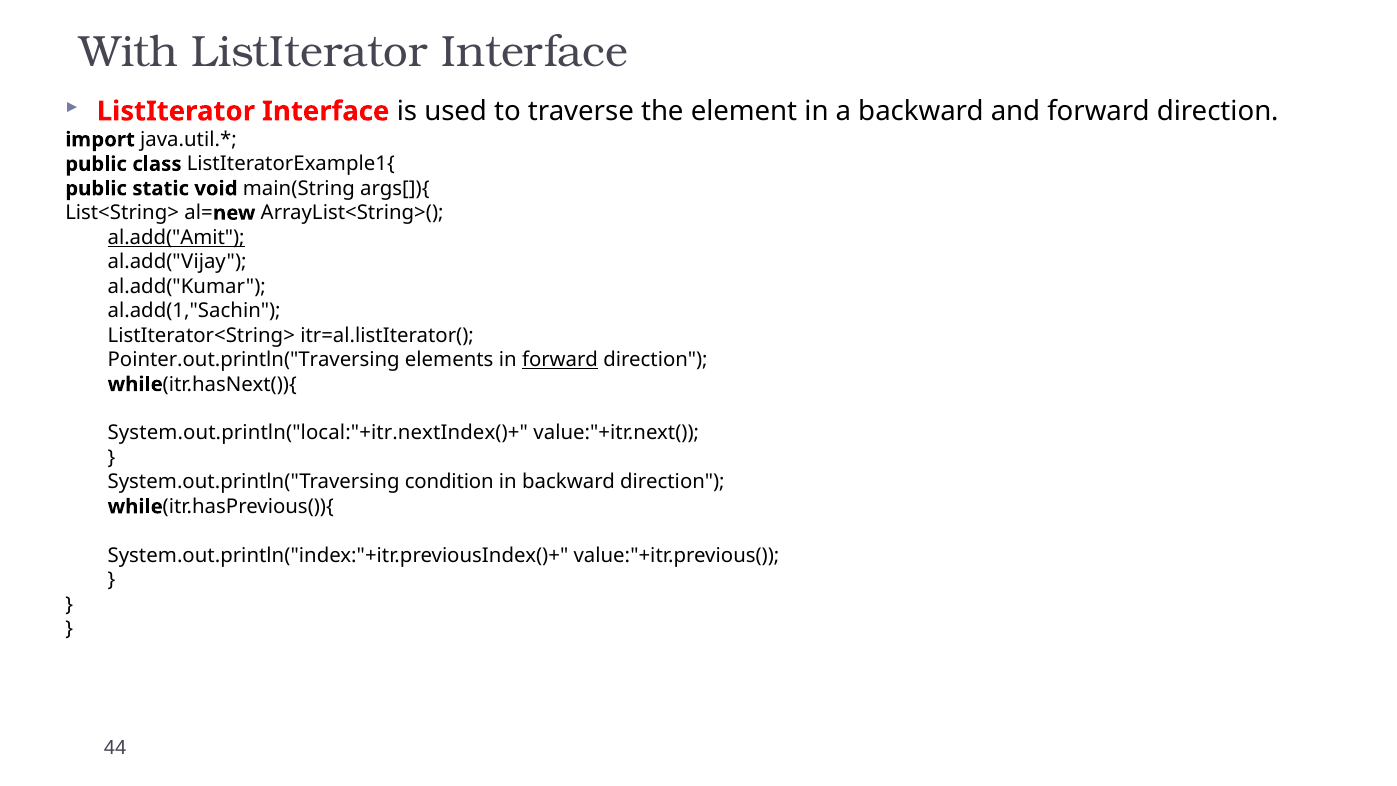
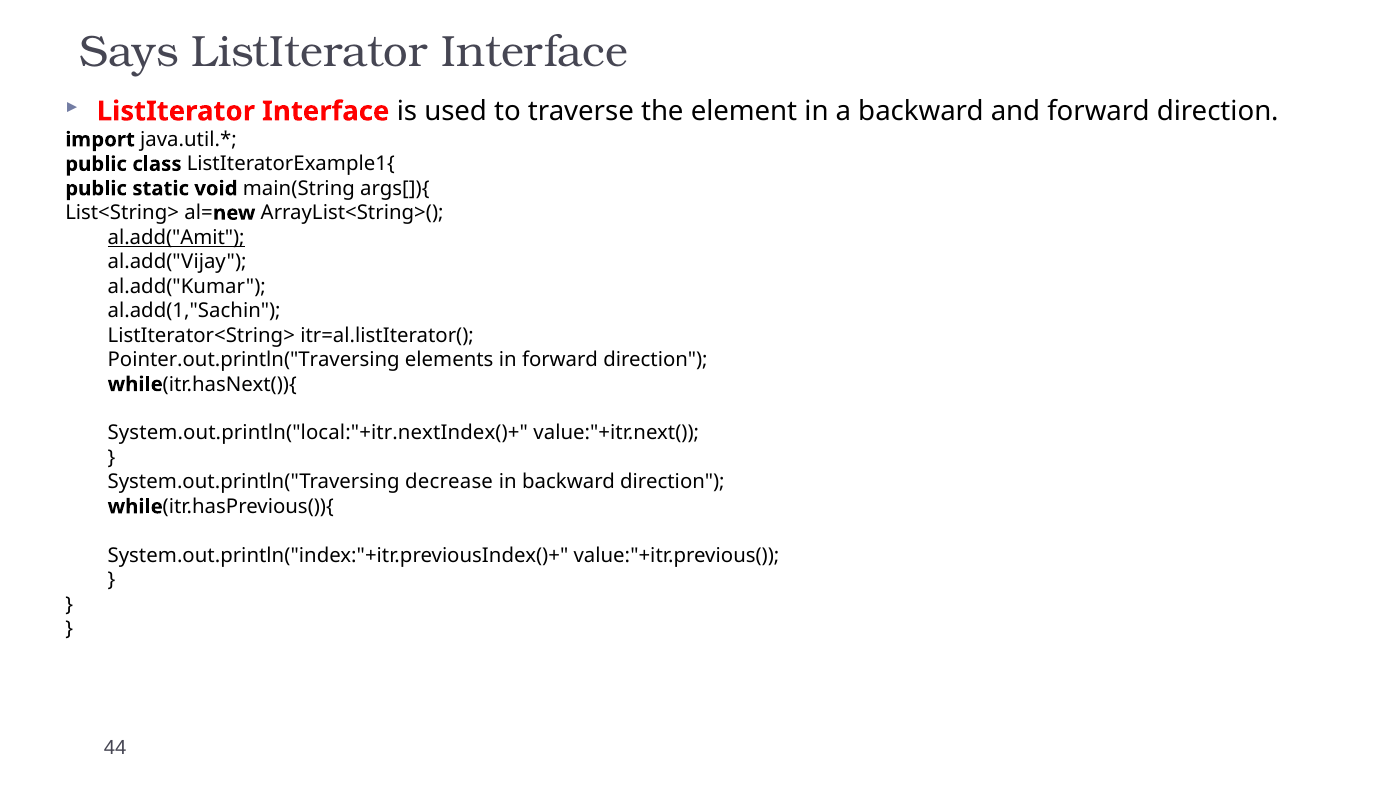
With: With -> Says (129, 52)
forward underline: present -> none (560, 360)
condition: condition -> decrease (449, 482)
